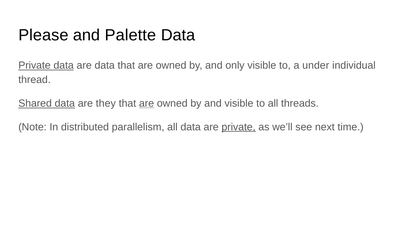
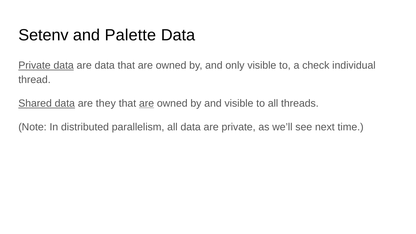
Please: Please -> Setenv (43, 35)
under: under -> check (316, 65)
private underline: present -> none (239, 127)
